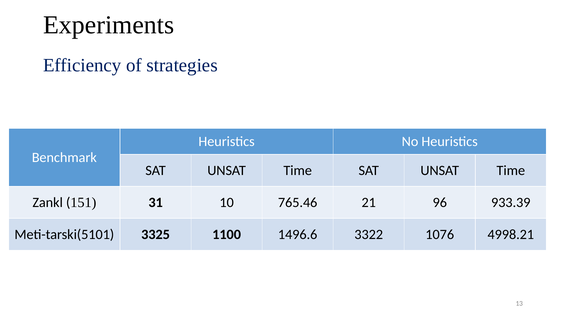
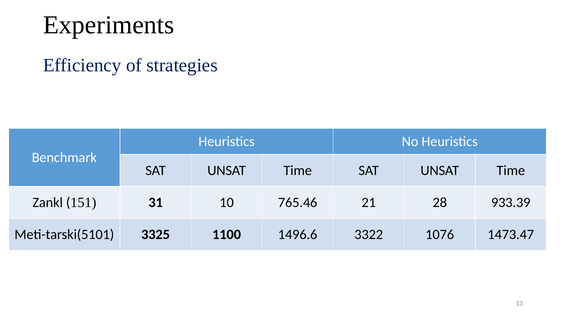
96: 96 -> 28 (440, 203)
4998.21: 4998.21 -> 1473.47 (511, 235)
